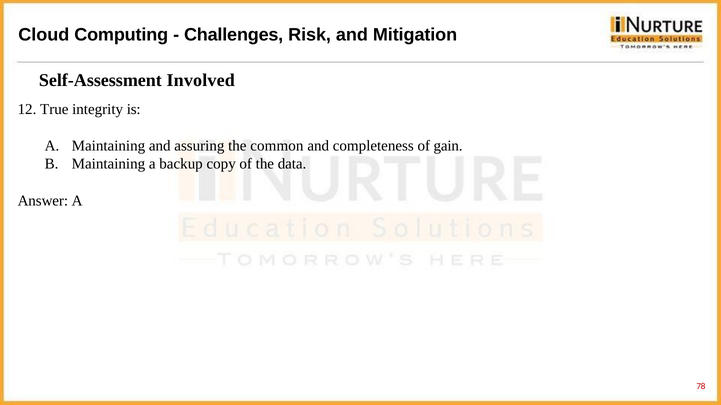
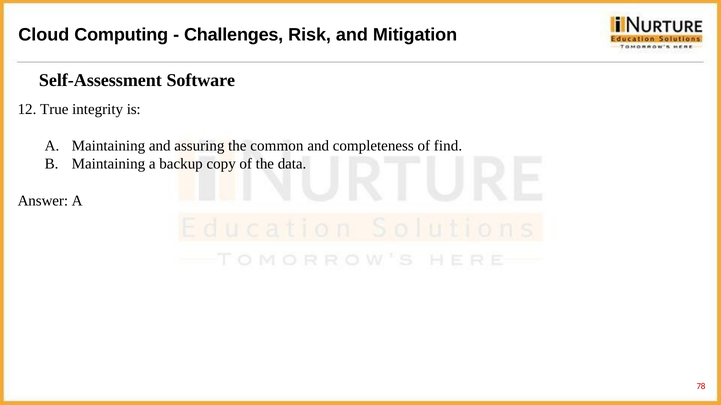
Involved: Involved -> Software (201, 80)
gain: gain -> find (448, 146)
